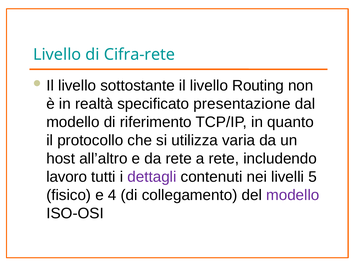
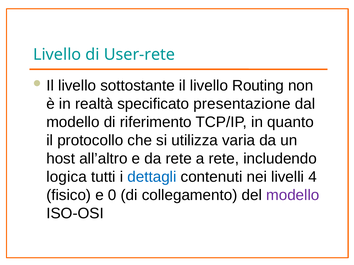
Cifra-rete: Cifra-rete -> User-rete (139, 55)
lavoro: lavoro -> logica (67, 177)
dettagli colour: purple -> blue (152, 177)
5: 5 -> 4 (313, 177)
4: 4 -> 0 (112, 196)
